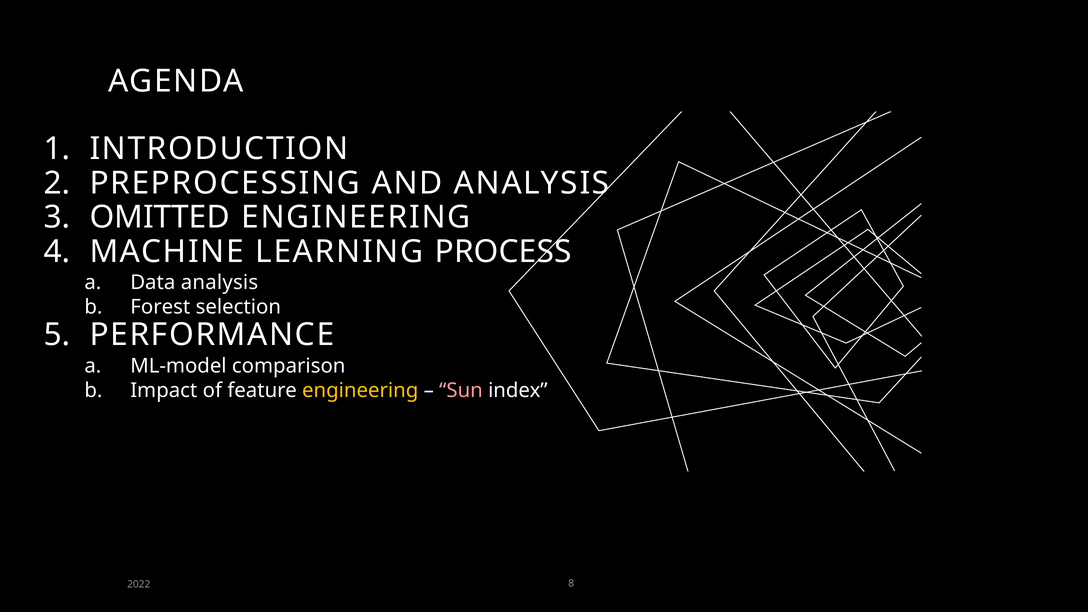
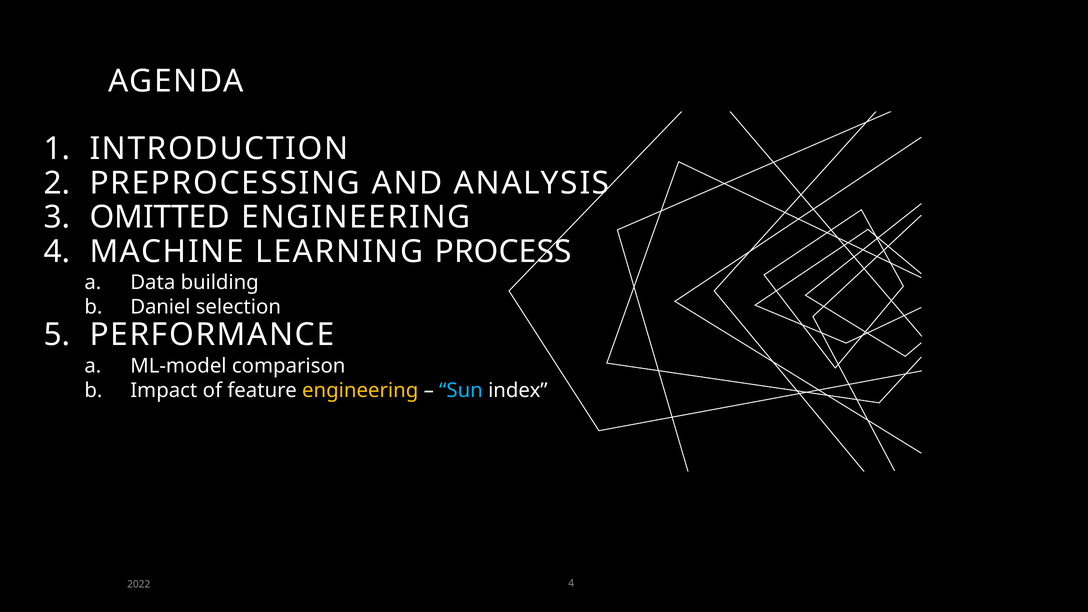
Data analysis: analysis -> building (220, 283)
Forest: Forest -> Daniel (160, 307)
Sun colour: pink -> light blue (461, 390)
2022 8: 8 -> 4 (571, 583)
